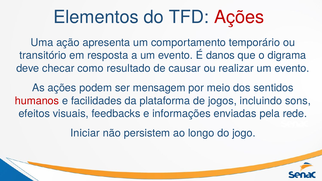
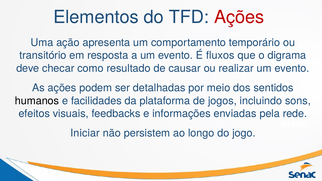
danos: danos -> fluxos (220, 55)
mensagem: mensagem -> detalhadas (159, 88)
humanos colour: red -> black (37, 101)
